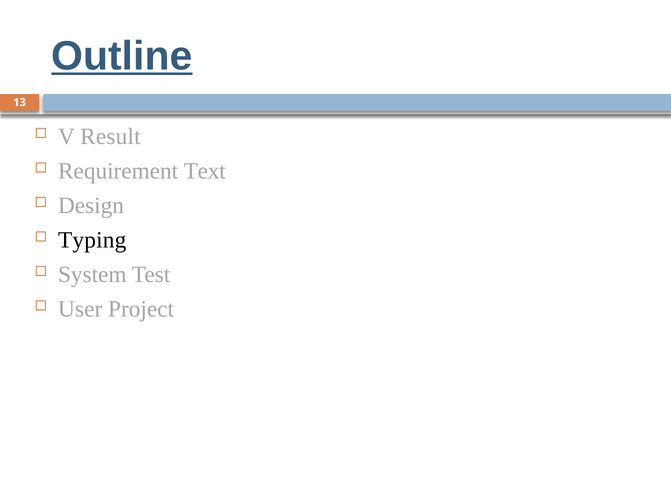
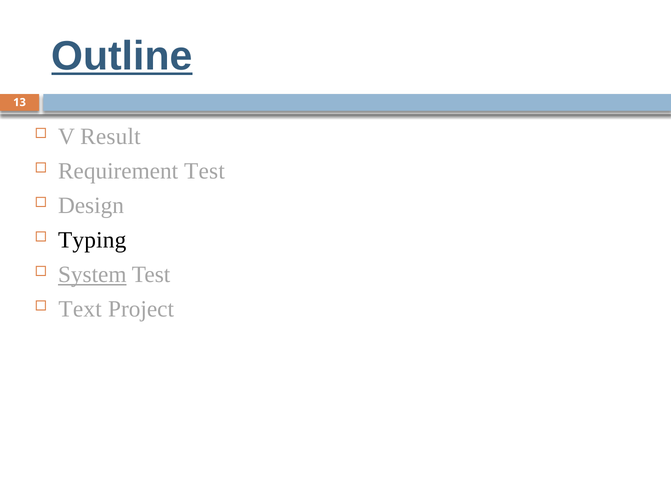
Requirement Text: Text -> Test (204, 171)
System underline: none -> present (92, 274)
User: User -> Text (80, 309)
